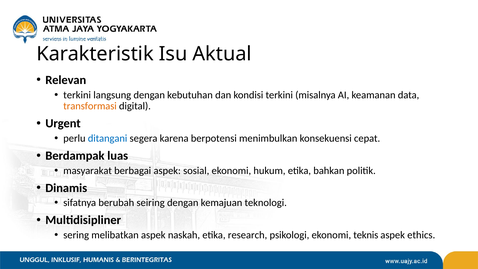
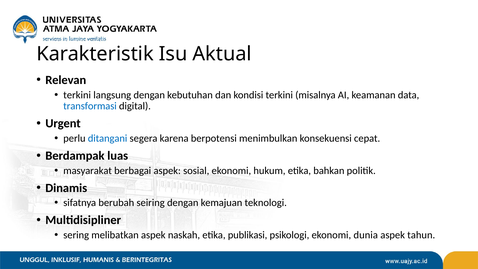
transformasi colour: orange -> blue (90, 106)
research: research -> publikasi (248, 235)
teknis: teknis -> dunia (366, 235)
ethics: ethics -> tahun (421, 235)
